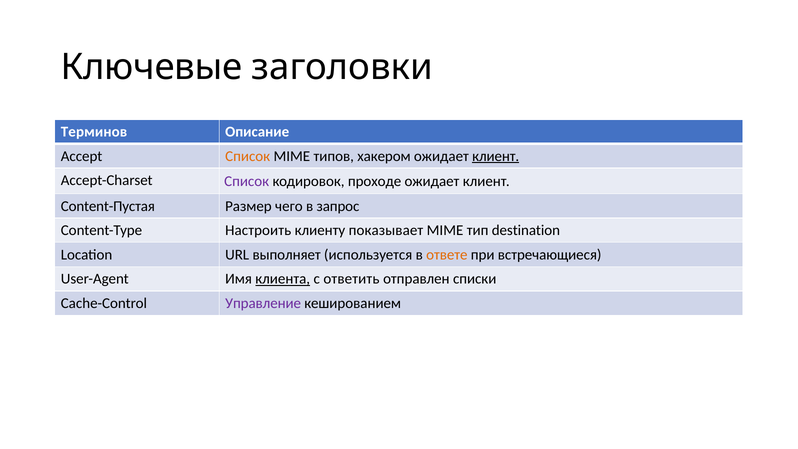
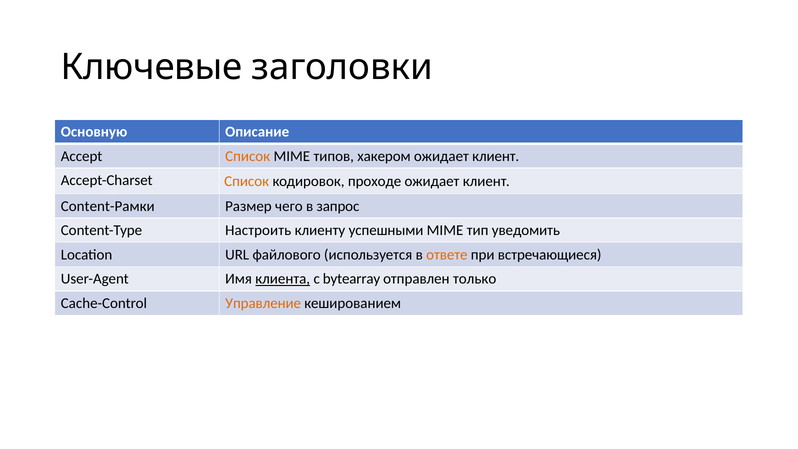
Терминов: Терминов -> Основную (94, 132)
клиент underline: present -> none (496, 156)
Список colour: purple -> orange (247, 181)
Content-Пустая: Content-Пустая -> Content-Рамки (108, 206)
показывает: показывает -> успешными (386, 230)
destination: destination -> уведомить (526, 230)
выполняет: выполняет -> файлового (287, 255)
ответить: ответить -> bytearray (352, 279)
списки: списки -> только (475, 279)
Управление colour: purple -> orange (263, 303)
